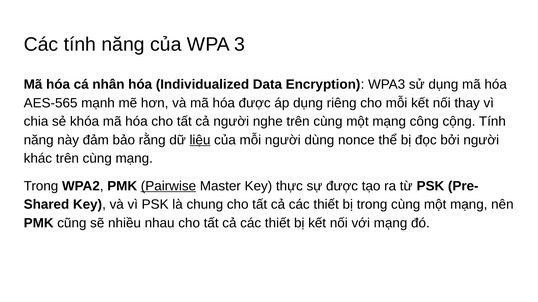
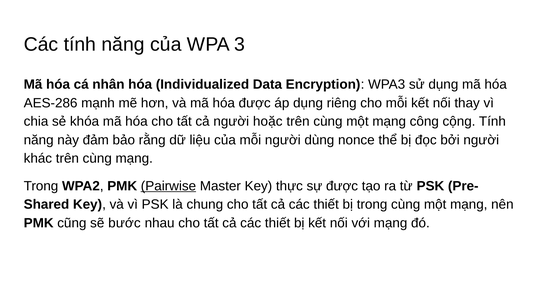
AES-565: AES-565 -> AES-286 (51, 103)
nghe: nghe -> hoặc (268, 122)
liệu underline: present -> none (200, 140)
nhiều: nhiều -> bước (124, 223)
